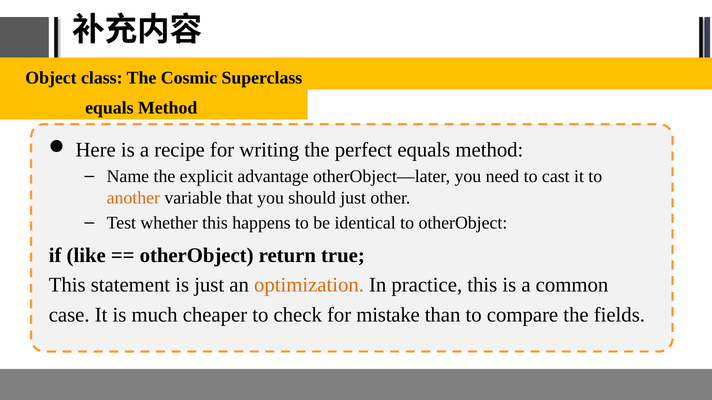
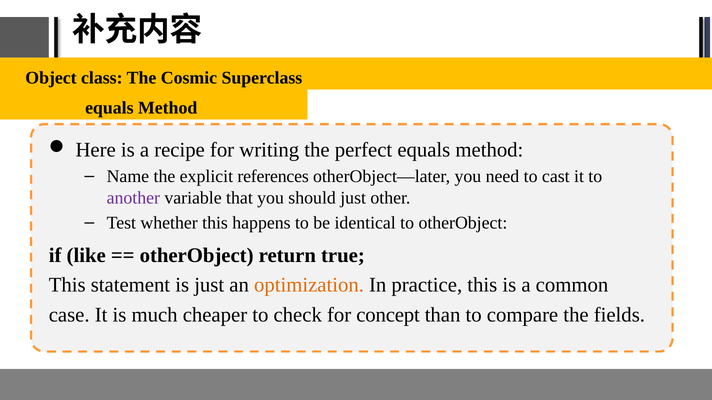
advantage: advantage -> references (273, 177)
another colour: orange -> purple (133, 198)
mistake: mistake -> concept (388, 315)
